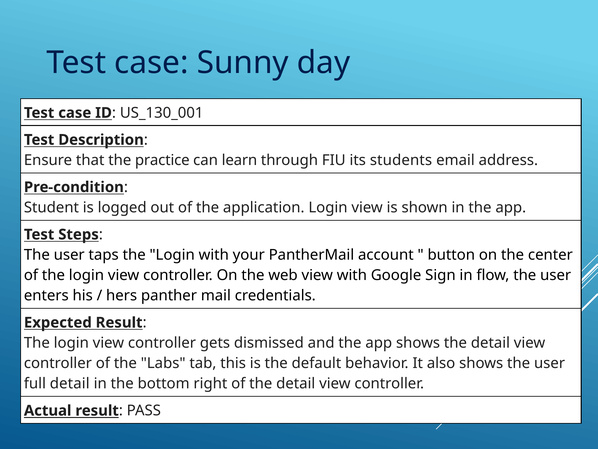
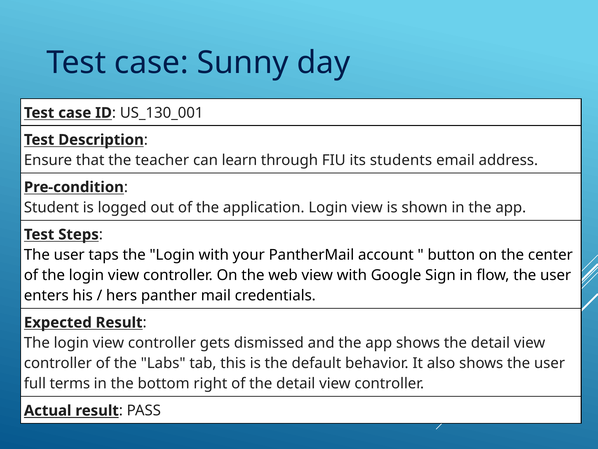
practice: practice -> teacher (162, 160)
full detail: detail -> terms (70, 383)
